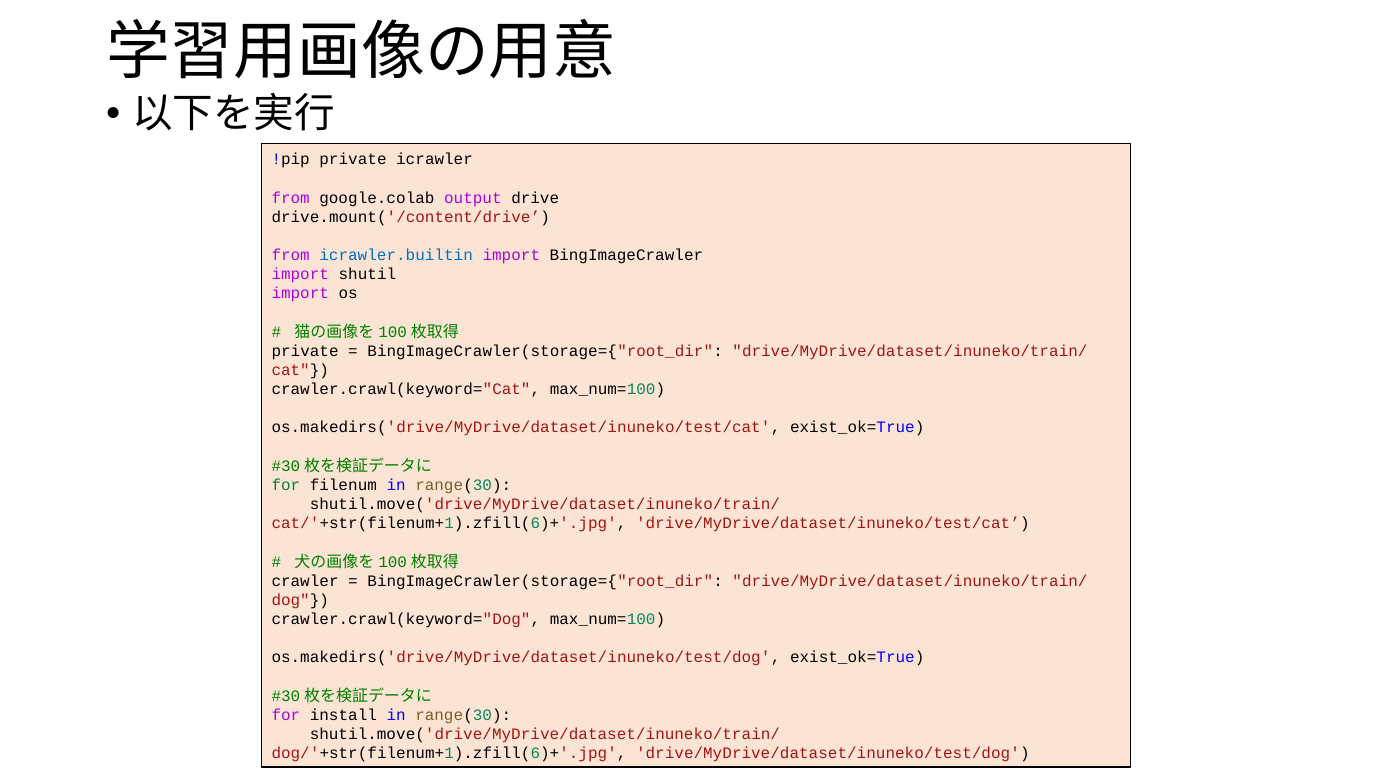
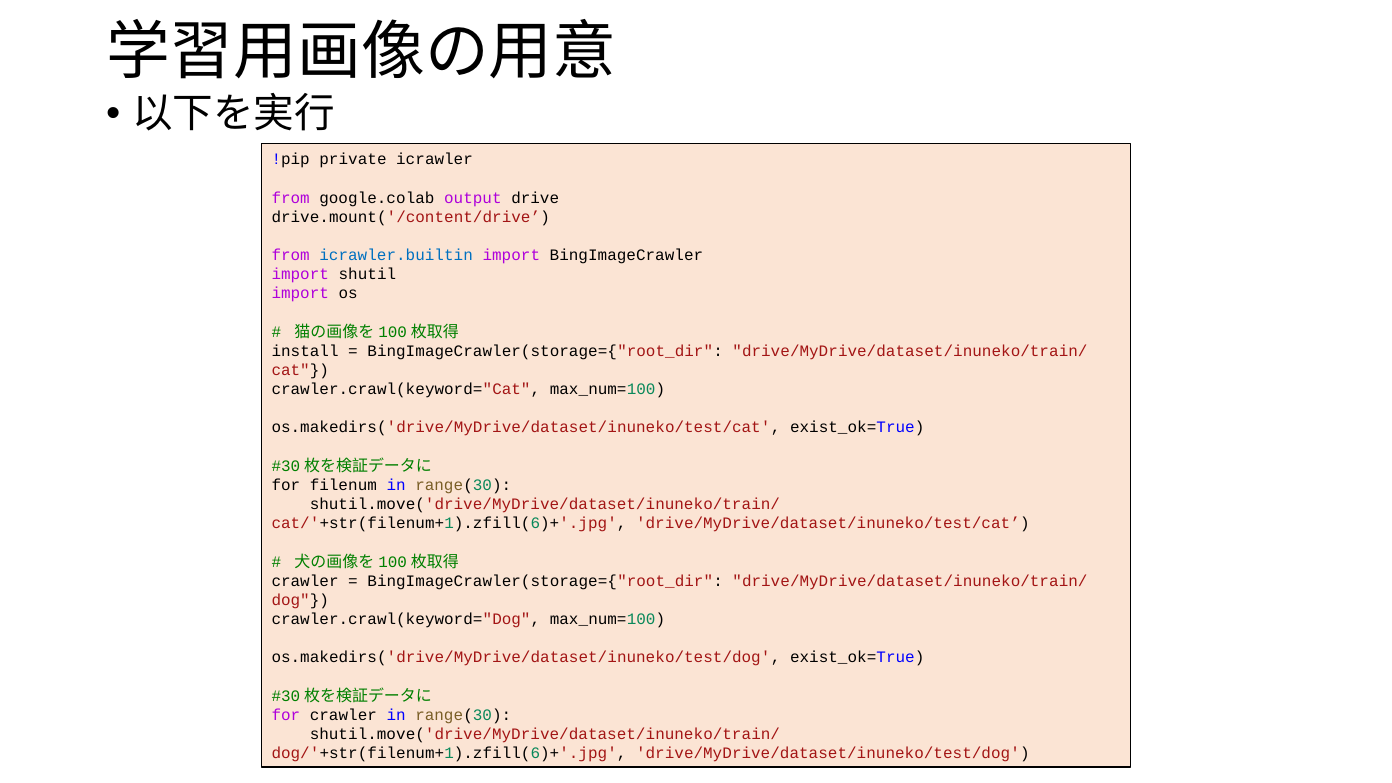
private: private -> install (305, 351)
for colour: green -> black (286, 485)
for install: install -> crawler (343, 715)
